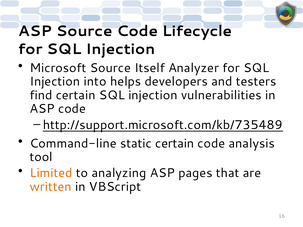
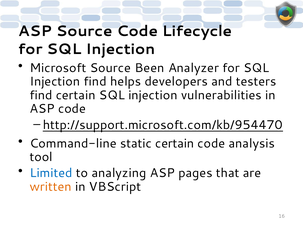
Itself: Itself -> Been (149, 68)
Injection into: into -> find (95, 82)
http://support.microsoft.com/kb/735489: http://support.microsoft.com/kb/735489 -> http://support.microsoft.com/kb/954470 (163, 125)
Limited colour: orange -> blue (51, 173)
